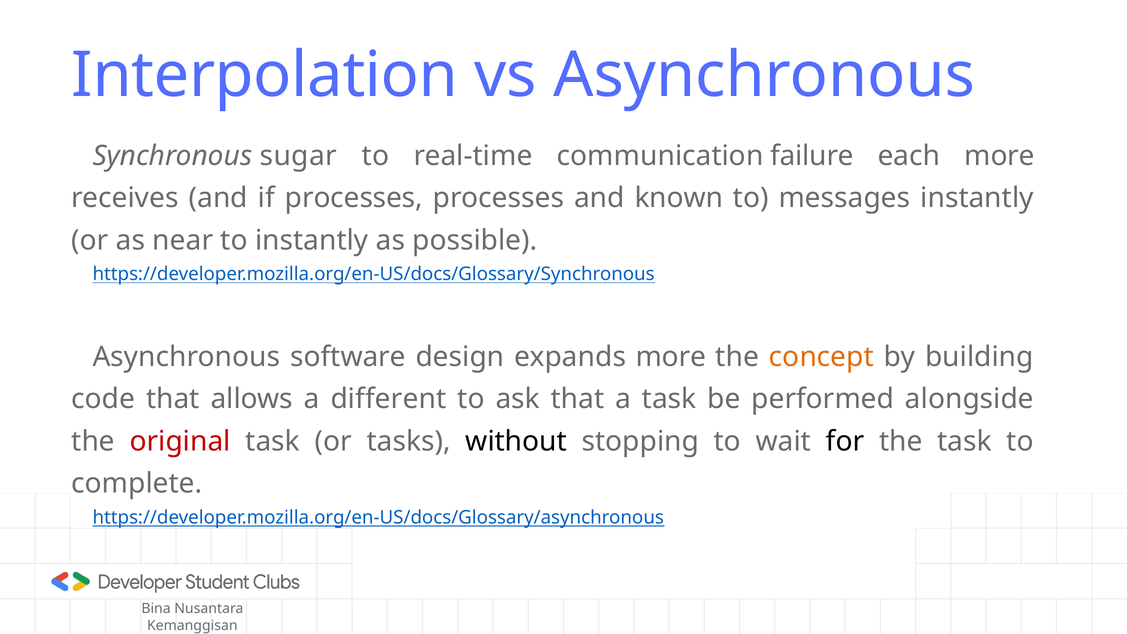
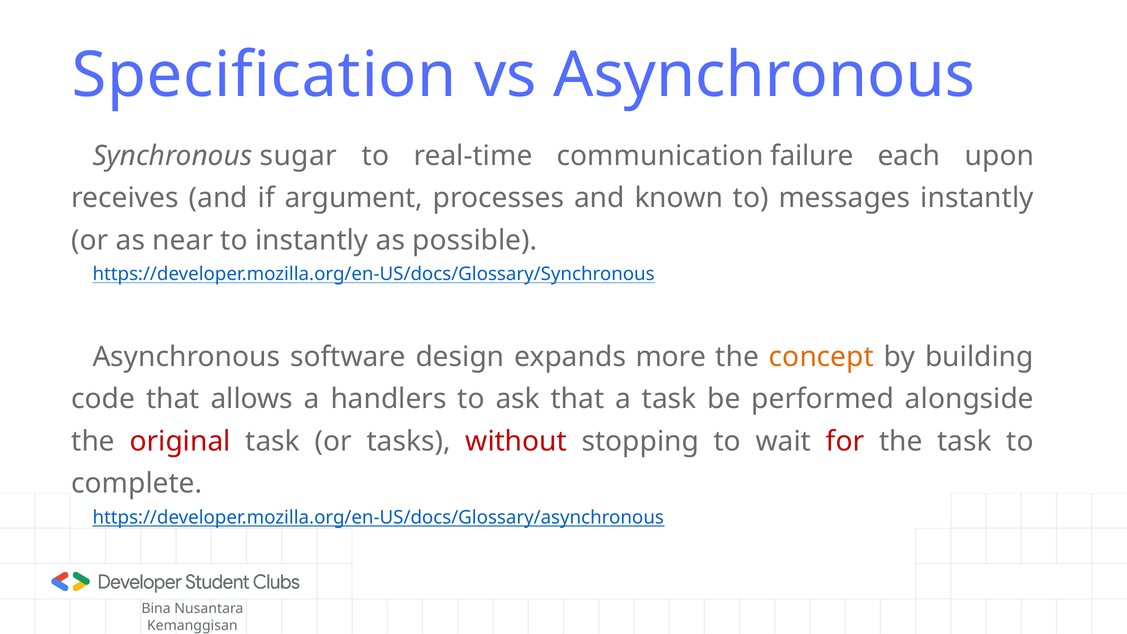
Interpolation: Interpolation -> Specification (264, 75)
each more: more -> upon (999, 156)
if processes: processes -> argument (354, 198)
different: different -> handlers (389, 399)
without colour: black -> red (516, 441)
for colour: black -> red (845, 441)
